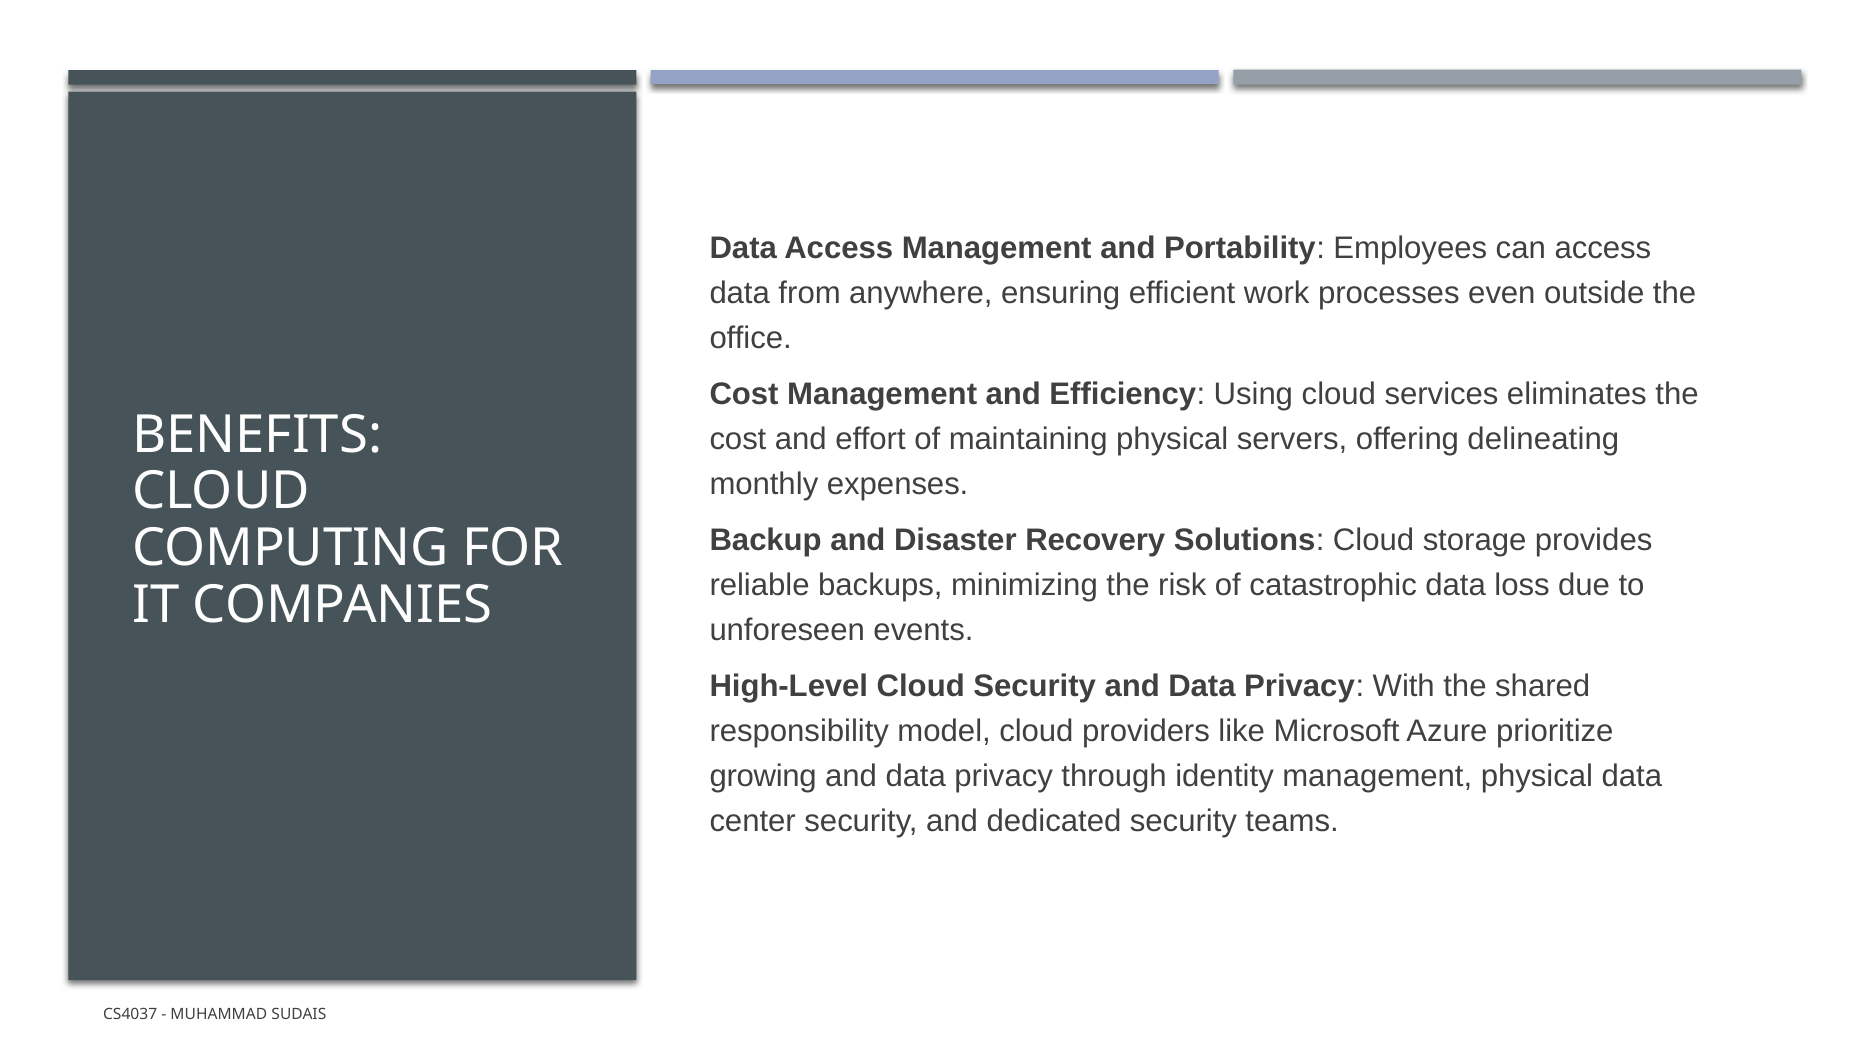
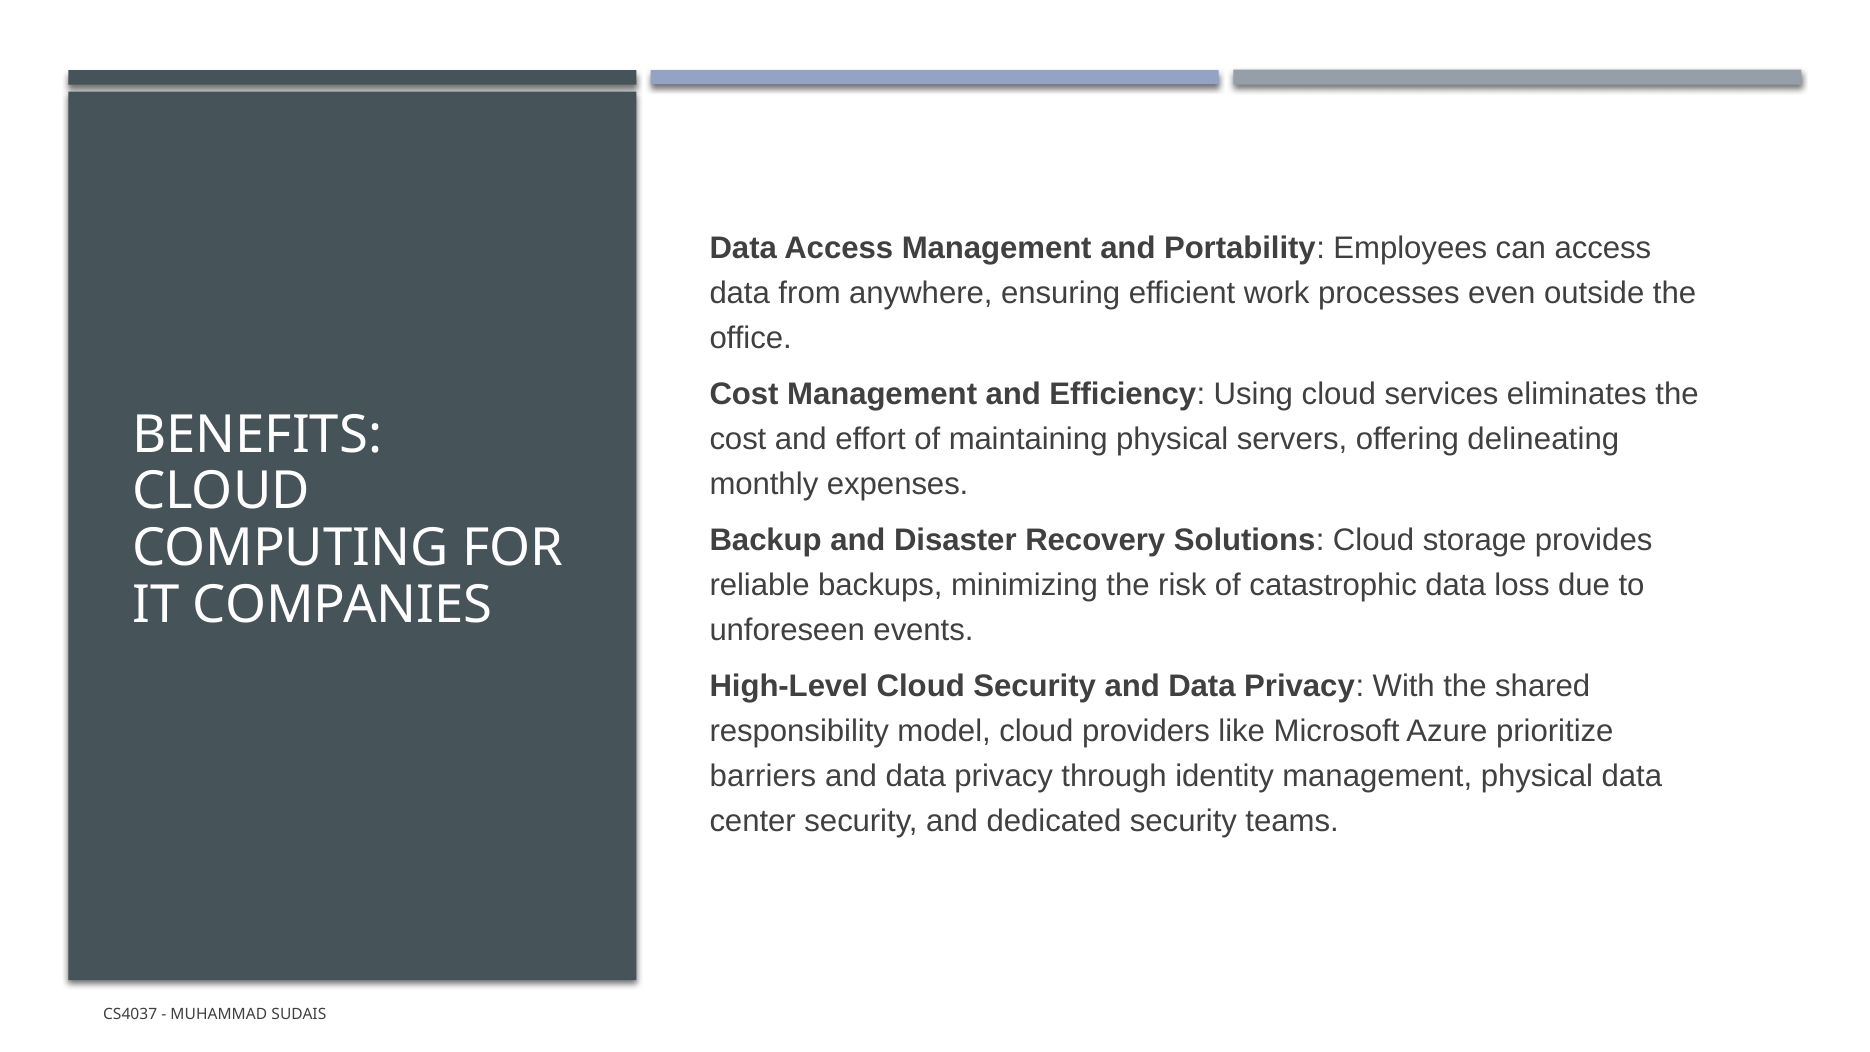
growing: growing -> barriers (763, 776)
